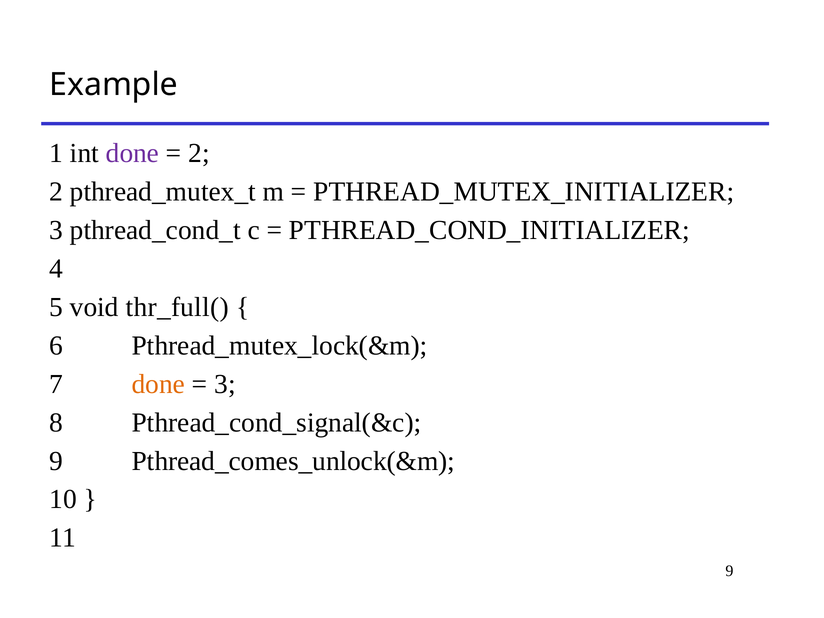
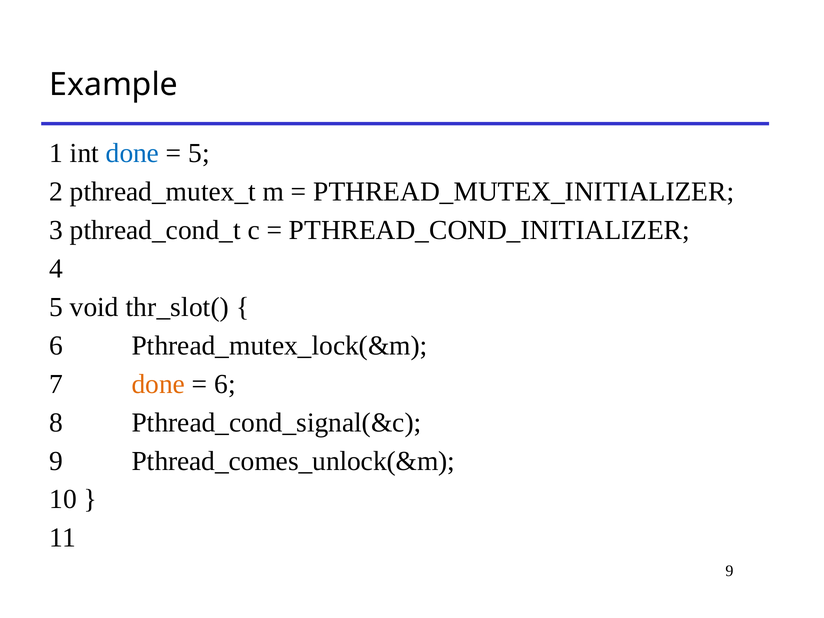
done colour: purple -> blue (132, 153)
2: 2 -> 5 (199, 153)
thr_full(: thr_full( -> thr_slot( (177, 307)
3: 3 -> 6 (225, 384)
